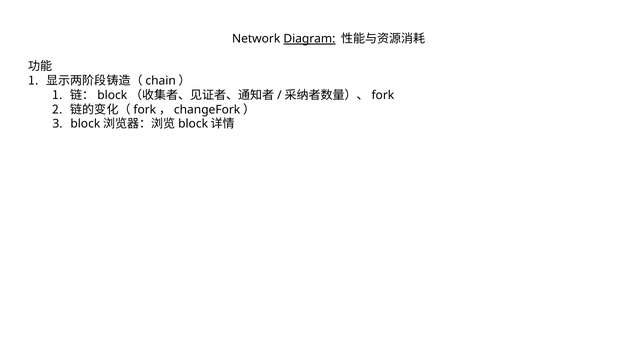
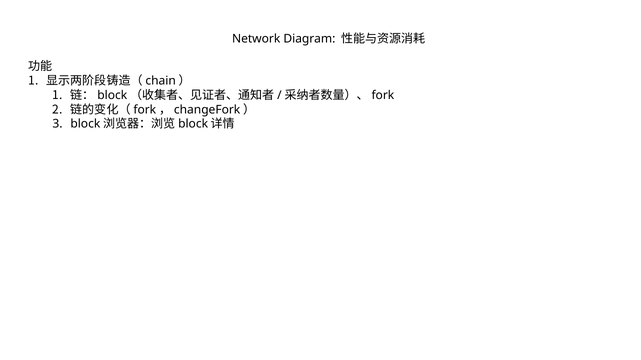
Diagram underline: present -> none (309, 39)
